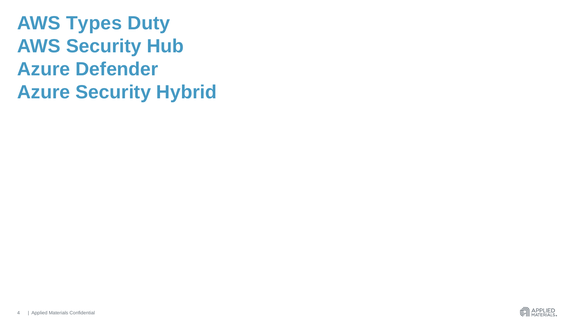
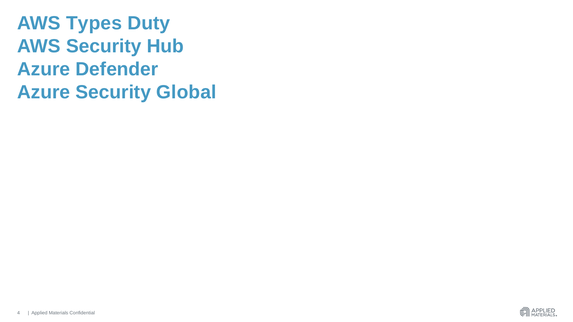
Hybrid: Hybrid -> Global (186, 92)
